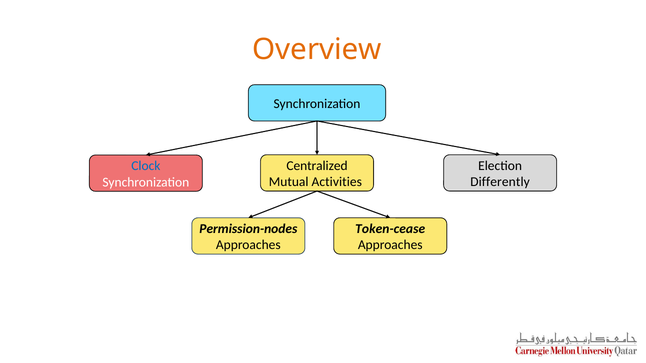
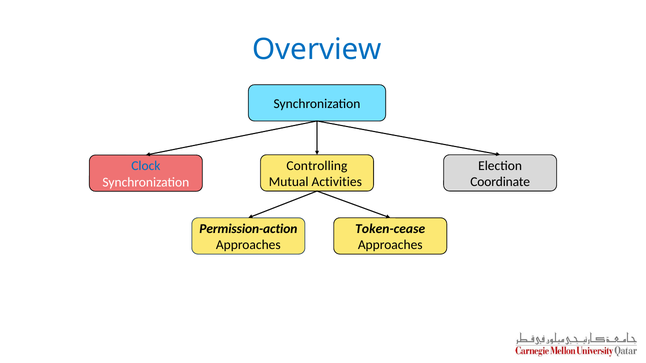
Overview colour: orange -> blue (317, 49)
Centralized: Centralized -> Controlling (317, 166)
Differently: Differently -> Coordinate (500, 182)
Permission-nodes: Permission-nodes -> Permission-action (248, 229)
